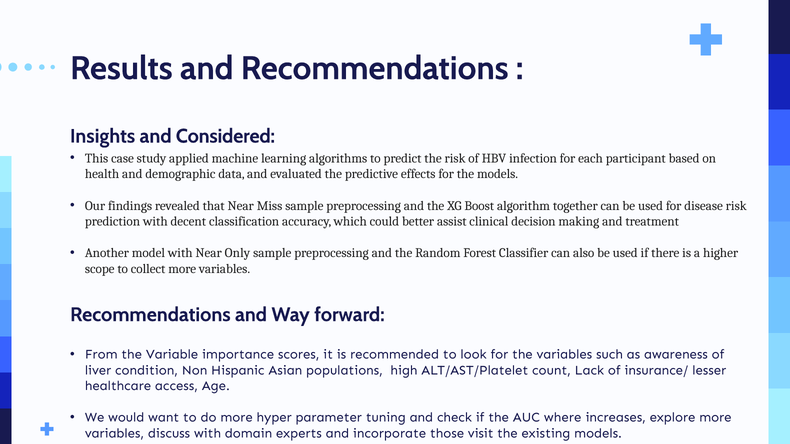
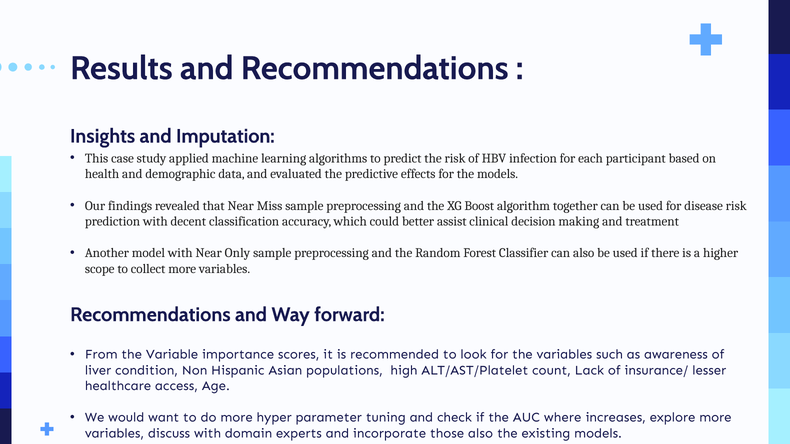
Considered: Considered -> Imputation (225, 136)
those visit: visit -> also (481, 434)
